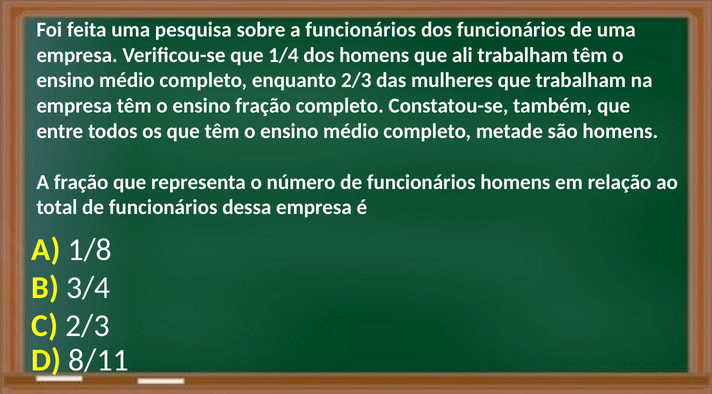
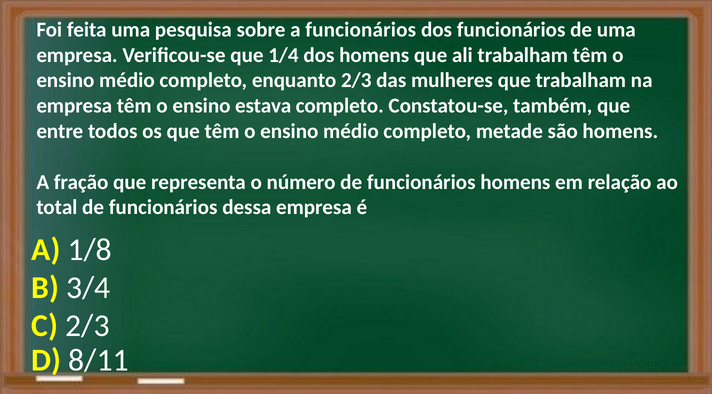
ensino fração: fração -> estava (263, 106)
